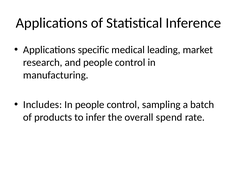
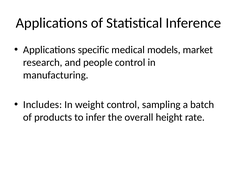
leading: leading -> models (164, 50)
In people: people -> weight (90, 105)
spend: spend -> height (169, 117)
